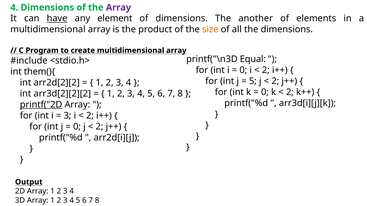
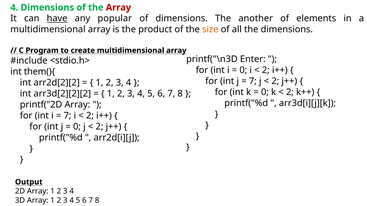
Array colour: purple -> red (118, 8)
element: element -> popular (115, 19)
Equal: Equal -> Enter (253, 59)
5: 5 -> 7 (253, 81)
printf("2D underline: present -> none (41, 105)
3: 3 -> 7 (67, 116)
